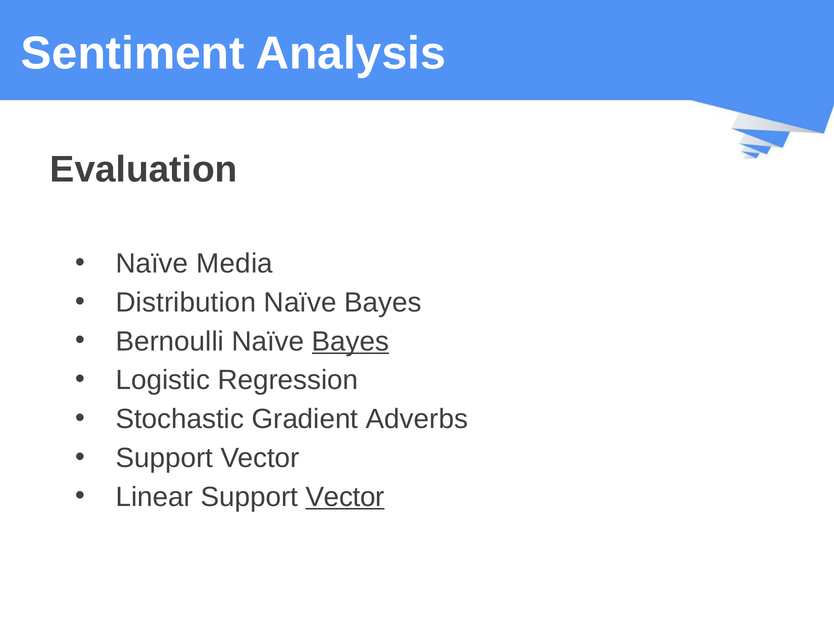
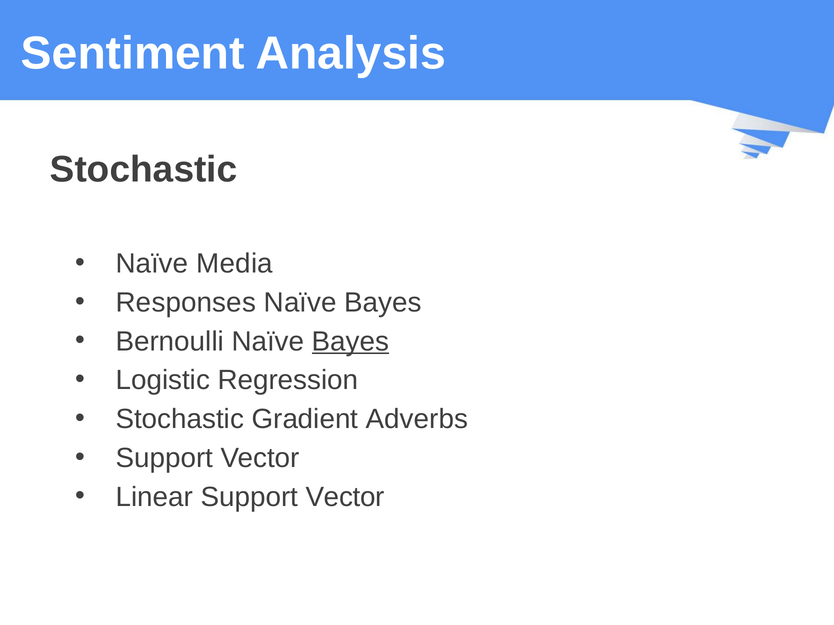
Evaluation: Evaluation -> Stochastic (144, 170)
Distribution: Distribution -> Responses (186, 303)
Vector underline: present -> none (345, 497)
